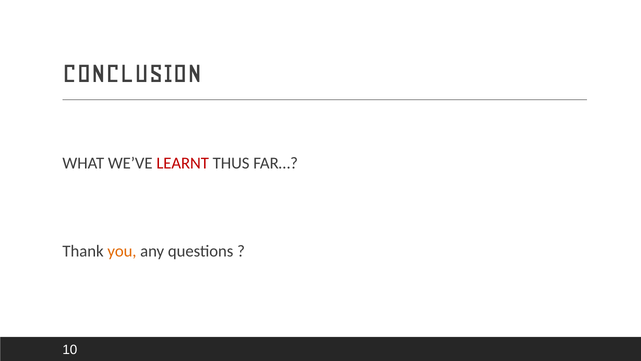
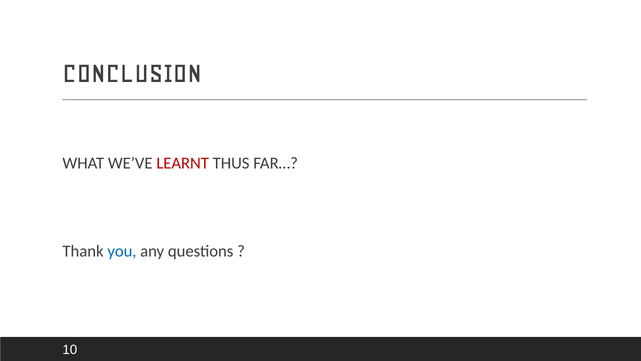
you colour: orange -> blue (122, 251)
